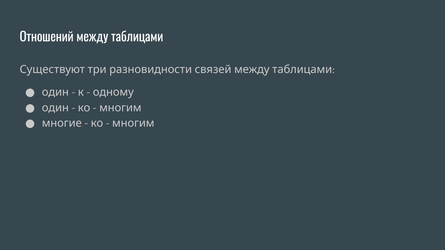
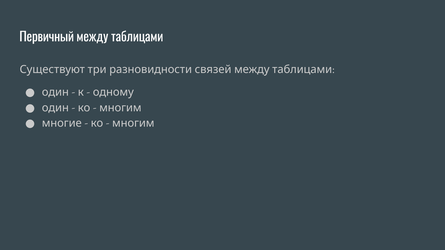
Отношений: Отношений -> Первичный (47, 37)
